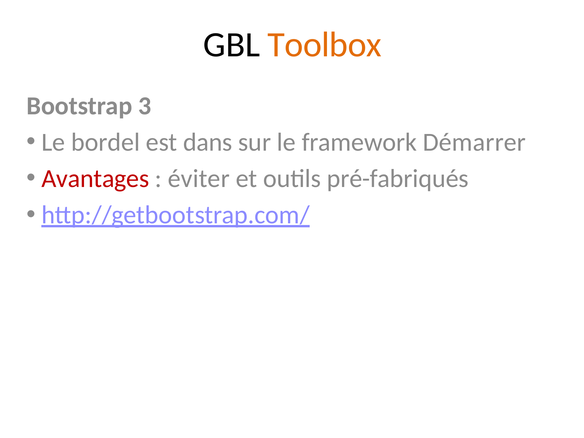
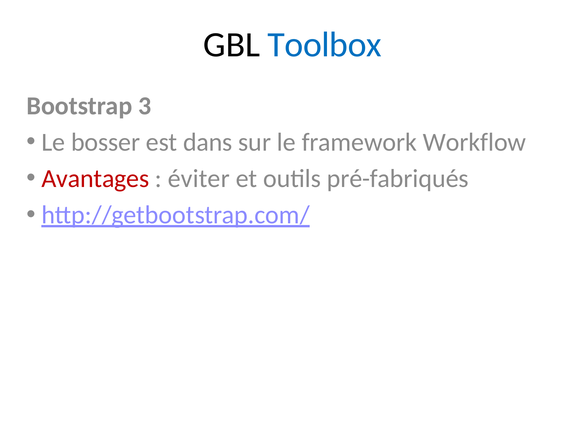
Toolbox colour: orange -> blue (325, 45)
bordel: bordel -> bosser (106, 142)
Démarrer: Démarrer -> Workflow (474, 142)
